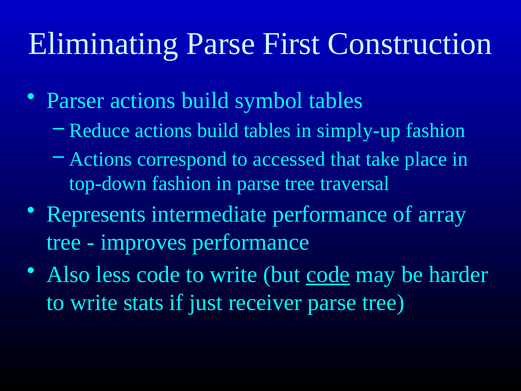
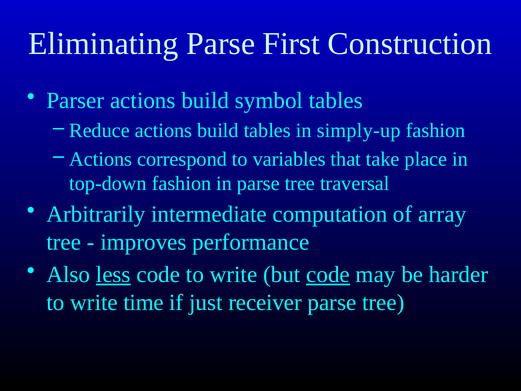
accessed: accessed -> variables (289, 159)
Represents: Represents -> Arbitrarily (96, 214)
intermediate performance: performance -> computation (330, 214)
less underline: none -> present (113, 274)
stats: stats -> time (144, 302)
